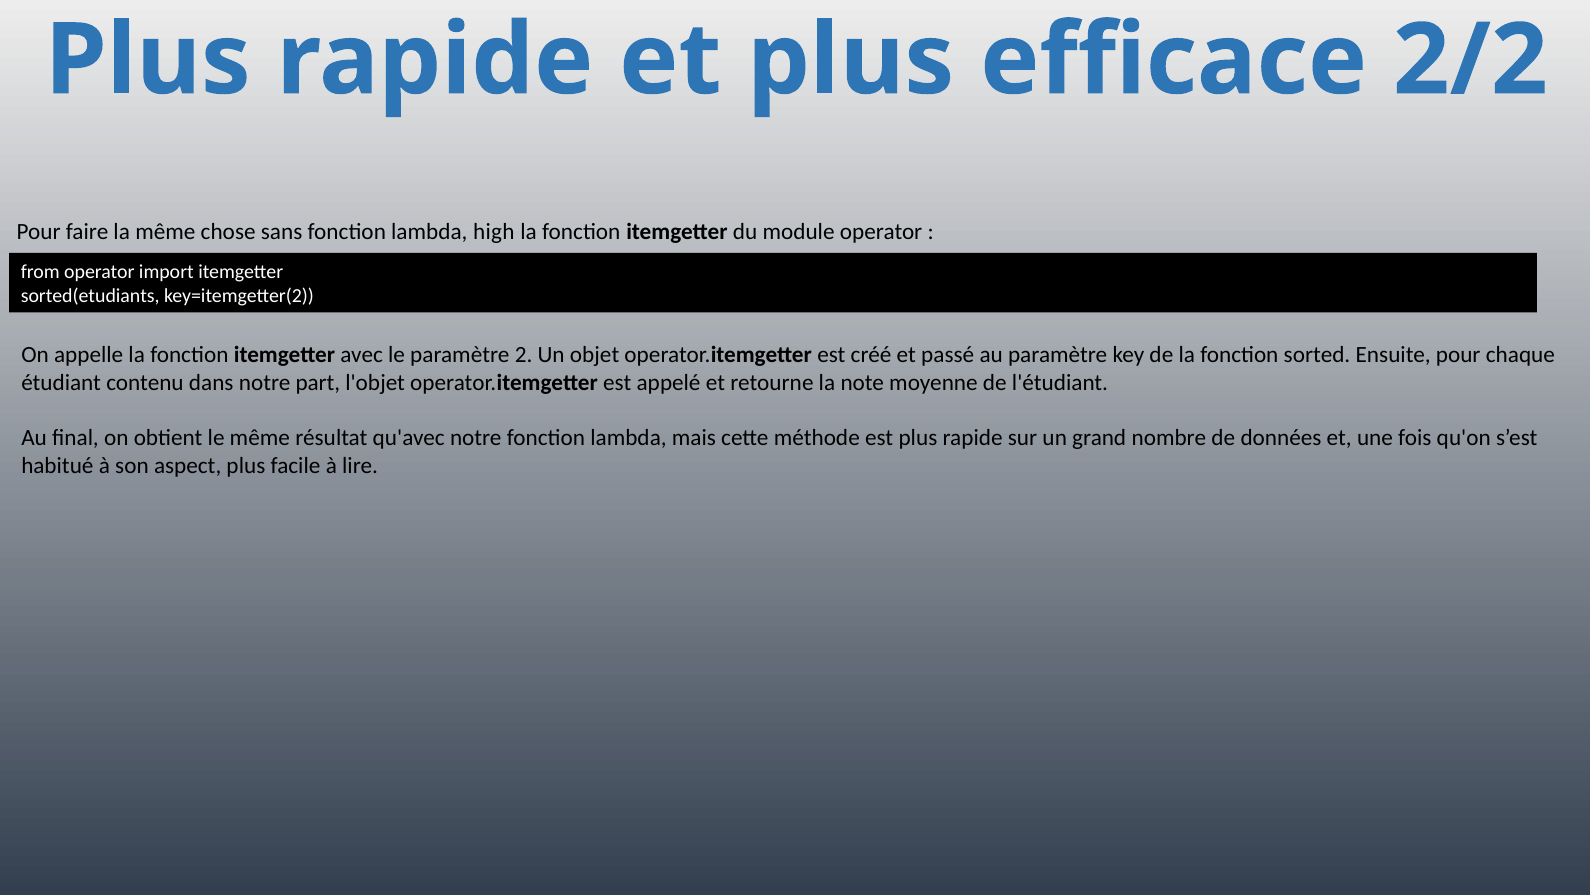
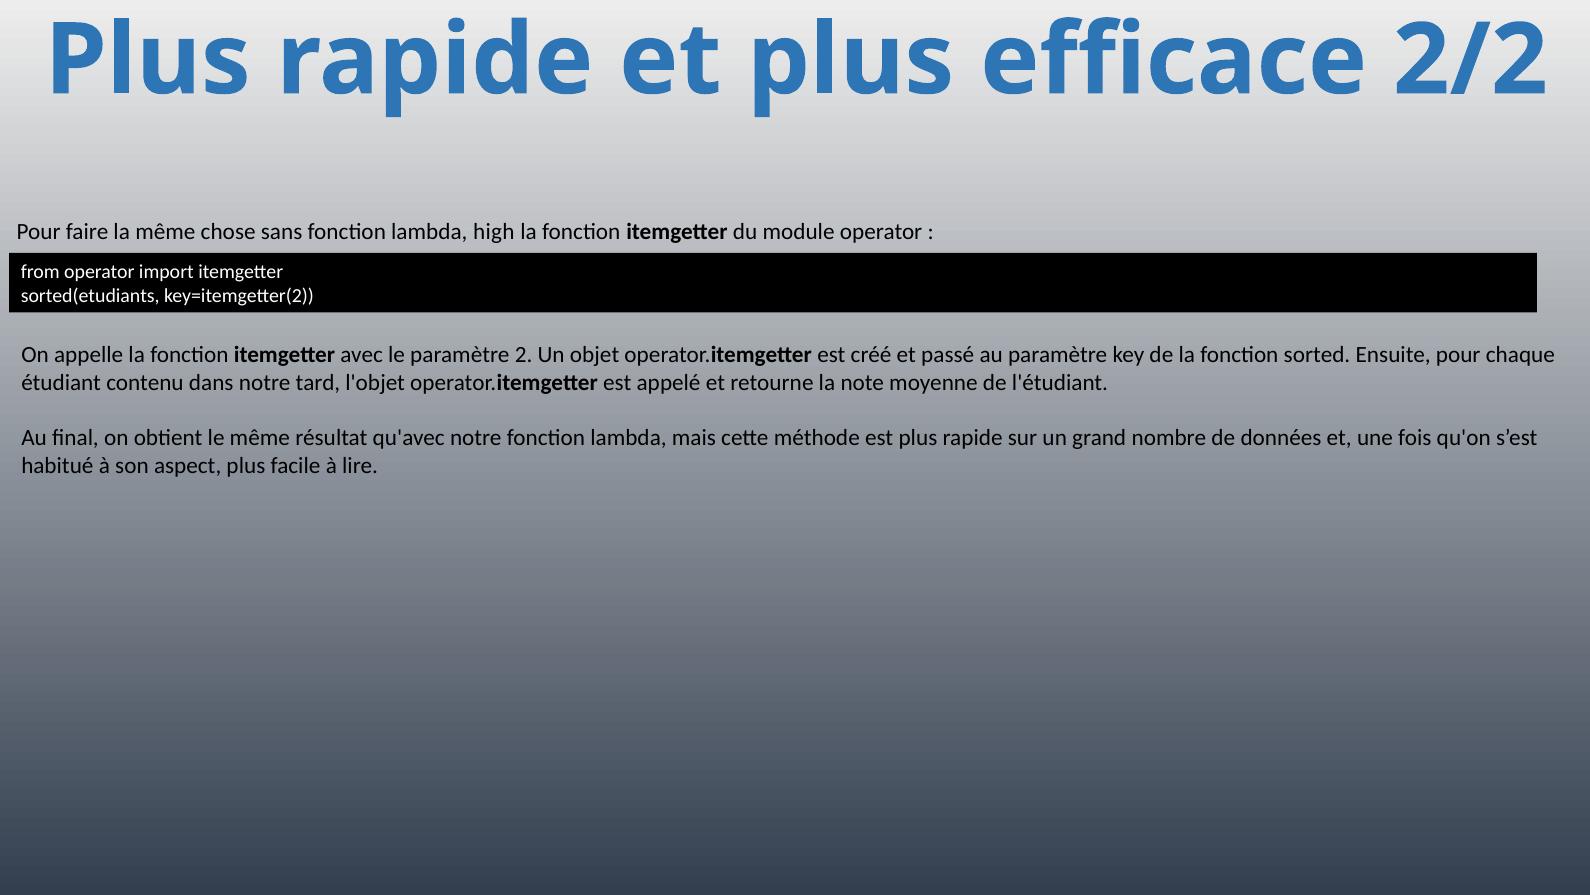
part: part -> tard (318, 382)
